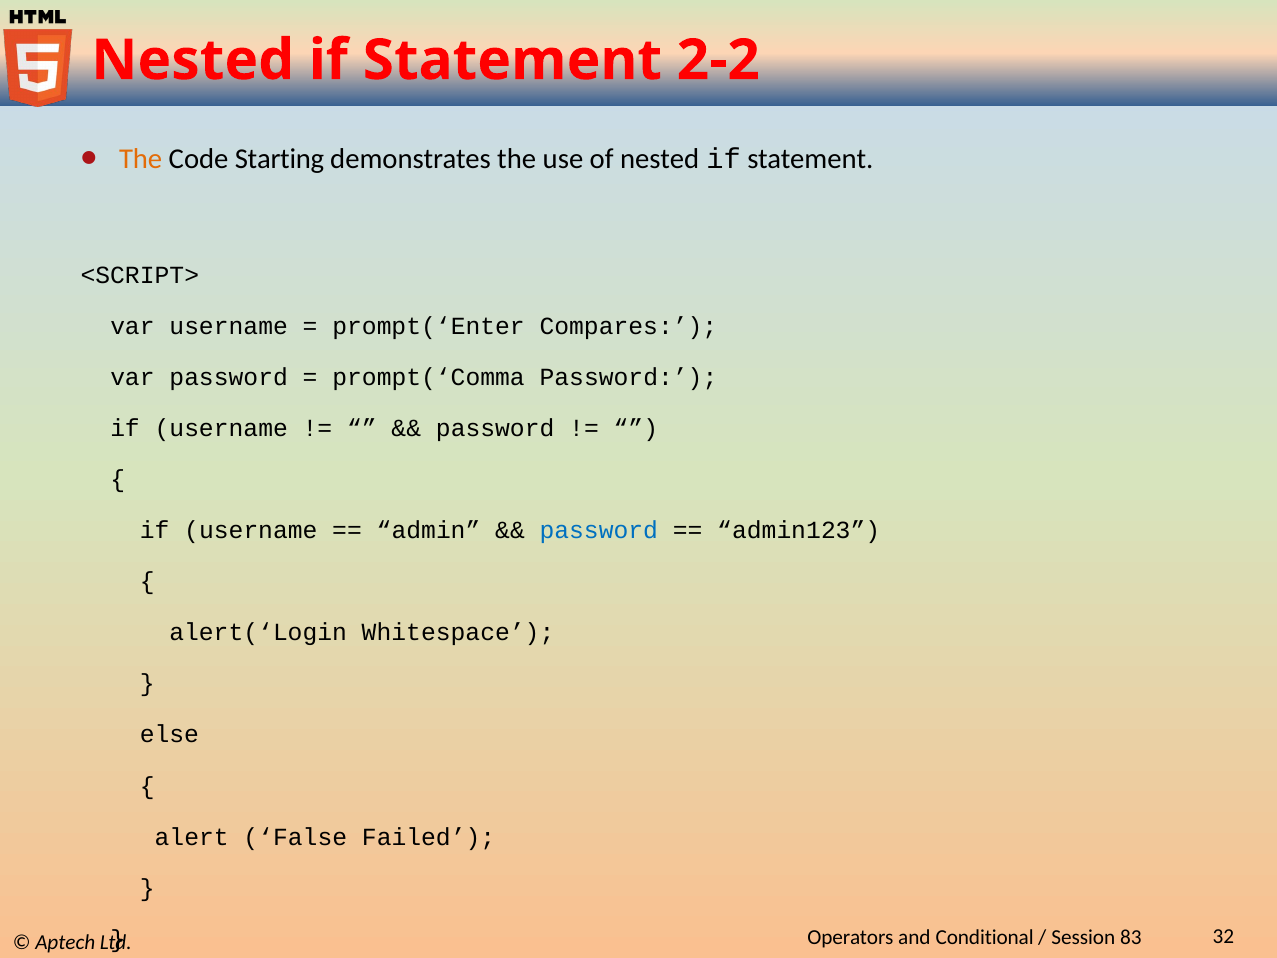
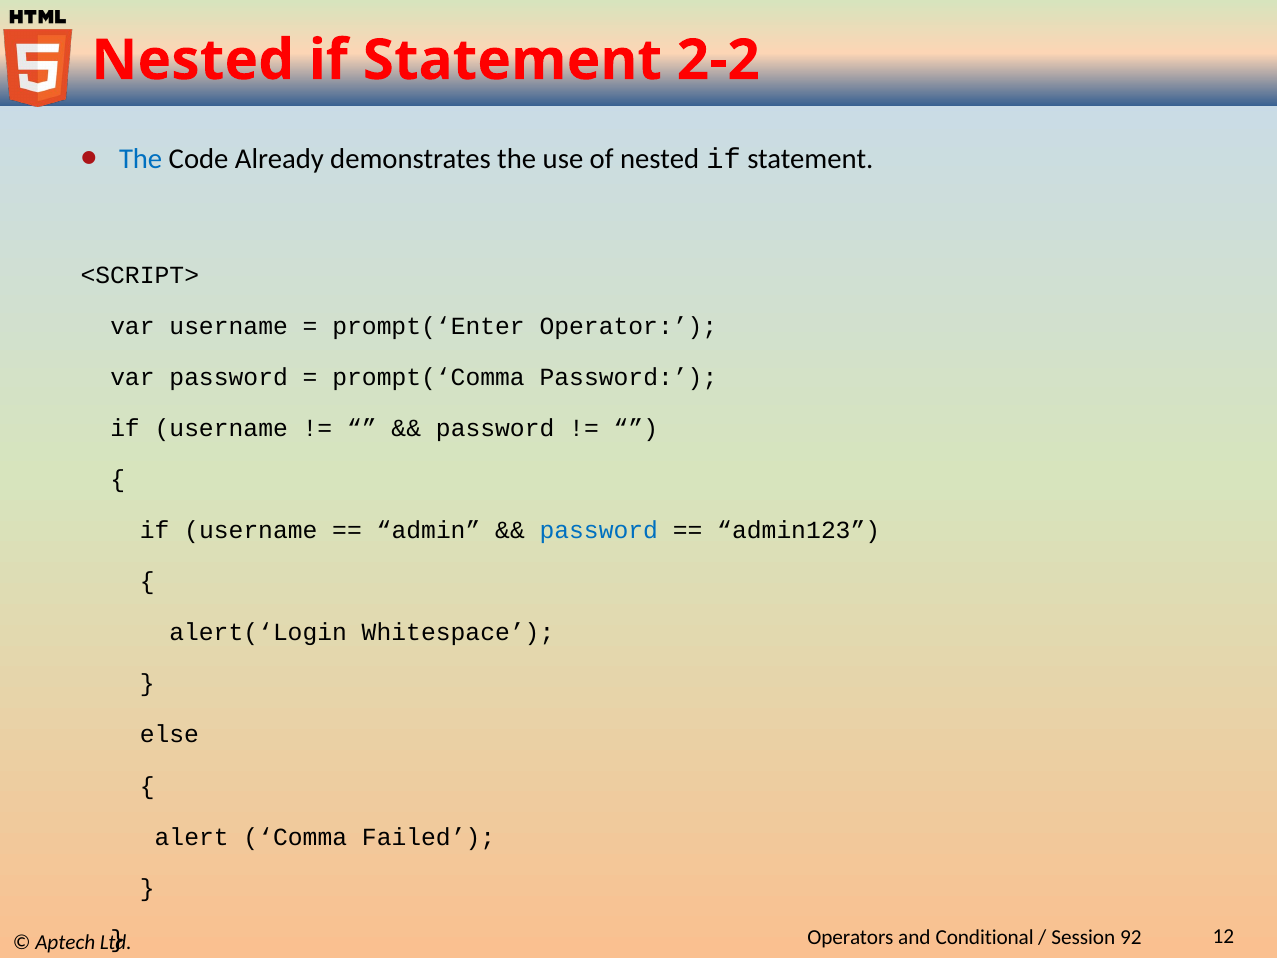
The colour: orange -> blue (141, 159)
Starting: Starting -> Already (279, 159)
Compares: Compares -> Operator (628, 326)
False: False -> Comma (295, 837)
83: 83 -> 92 (1131, 937)
32: 32 -> 12 (1223, 937)
